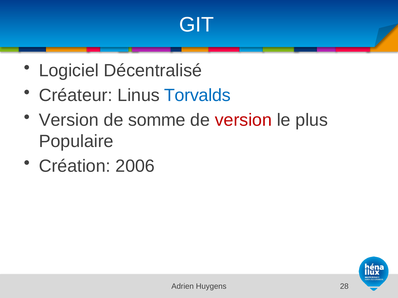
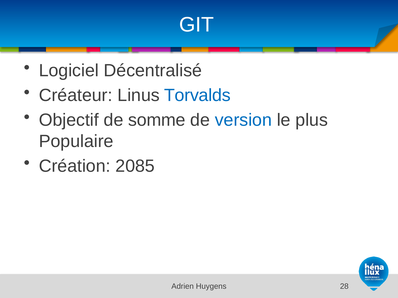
Version: Version -> Objectif (69, 120)
version colour: red -> blue (243, 120)
2006: 2006 -> 2085 (135, 166)
